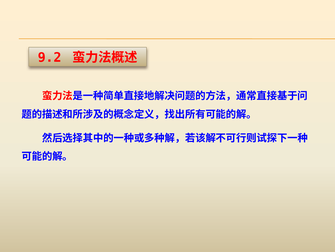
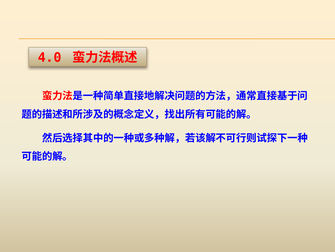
9.2: 9.2 -> 4.0 (50, 57)
